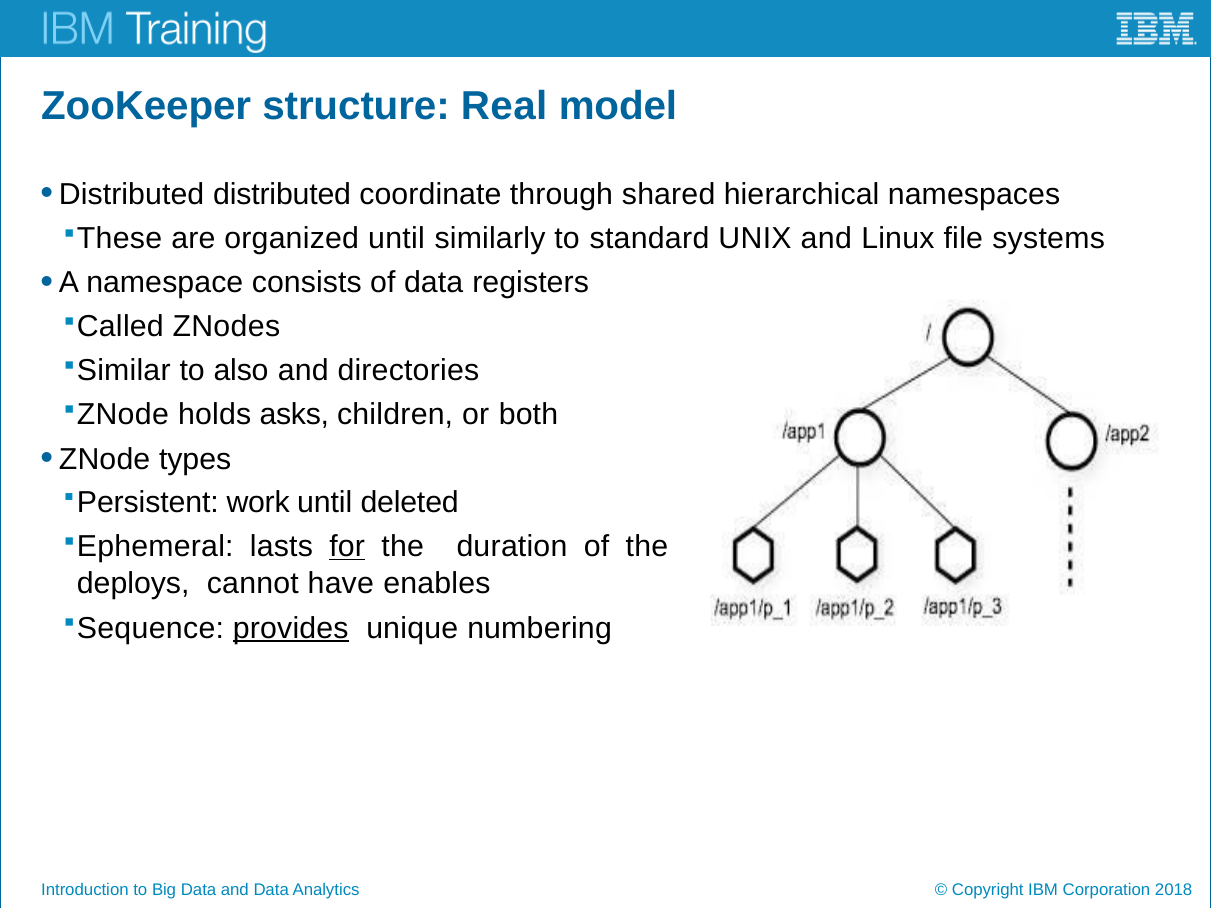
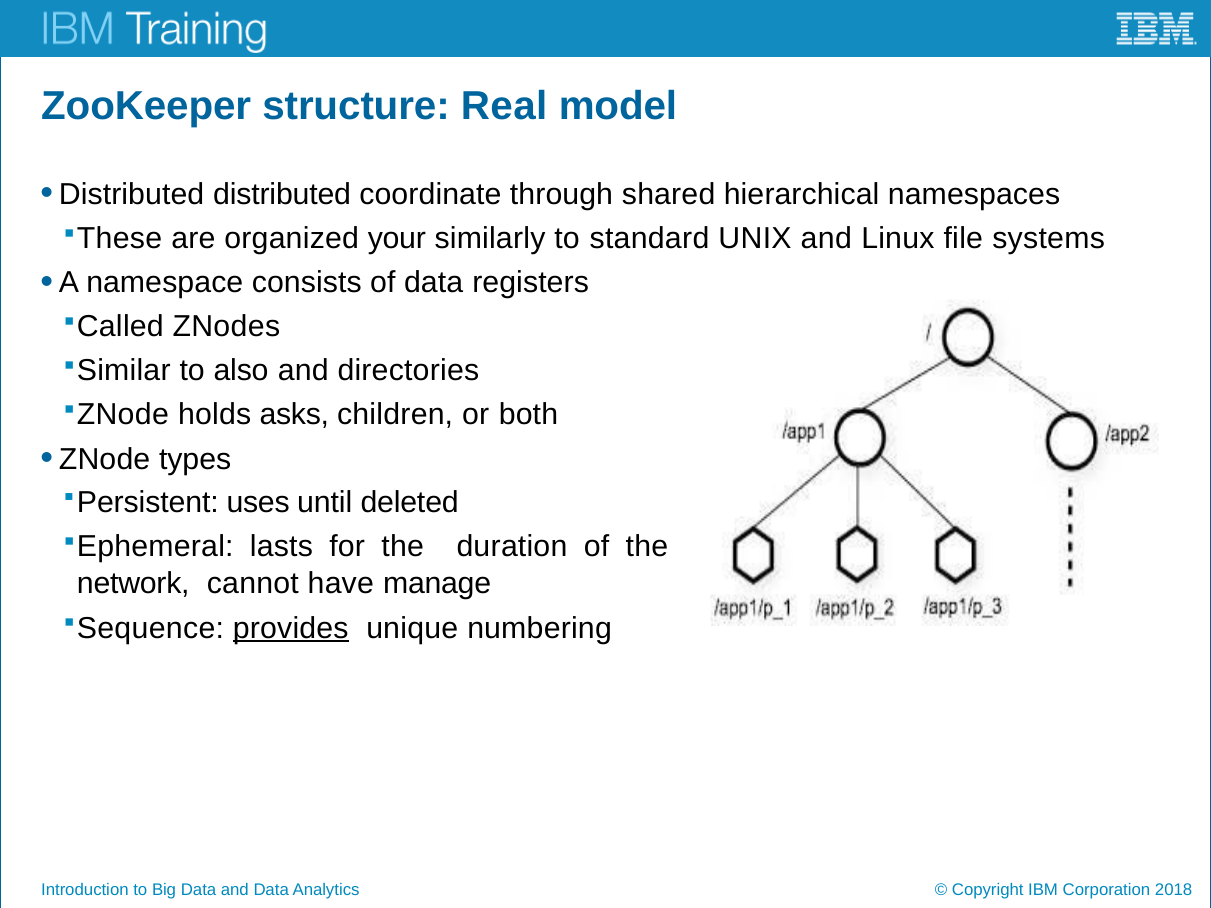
organized until: until -> your (397, 238)
work: work -> uses (258, 502)
for underline: present -> none (347, 547)
deploys: deploys -> network (133, 584)
enables: enables -> manage (437, 584)
